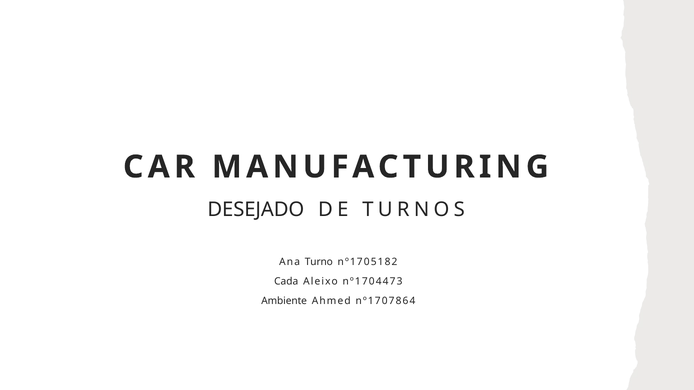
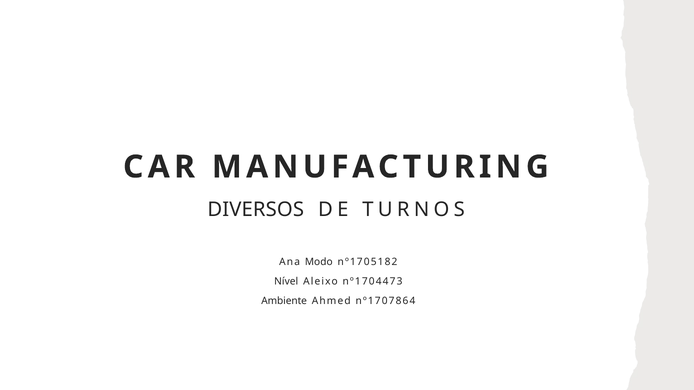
DESEJADO: DESEJADO -> DIVERSOS (256, 210)
Turno: Turno -> Modo (319, 262)
Cada: Cada -> Nível (286, 282)
